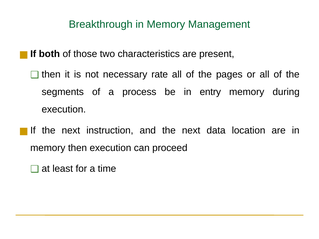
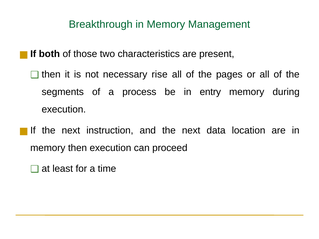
rate: rate -> rise (160, 74)
